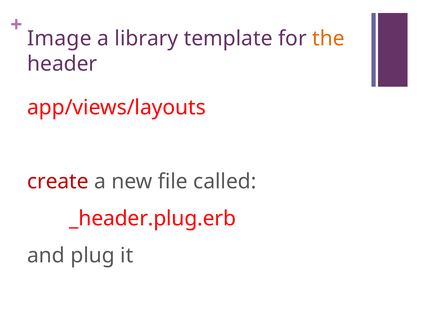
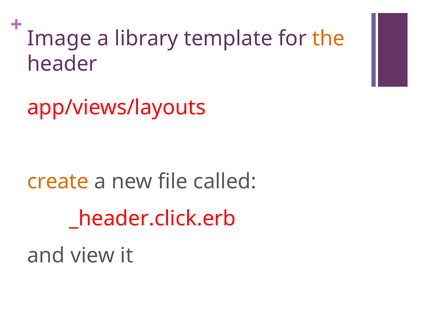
create colour: red -> orange (58, 181)
_header.plug.erb: _header.plug.erb -> _header.click.erb (153, 218)
plug: plug -> view (93, 255)
